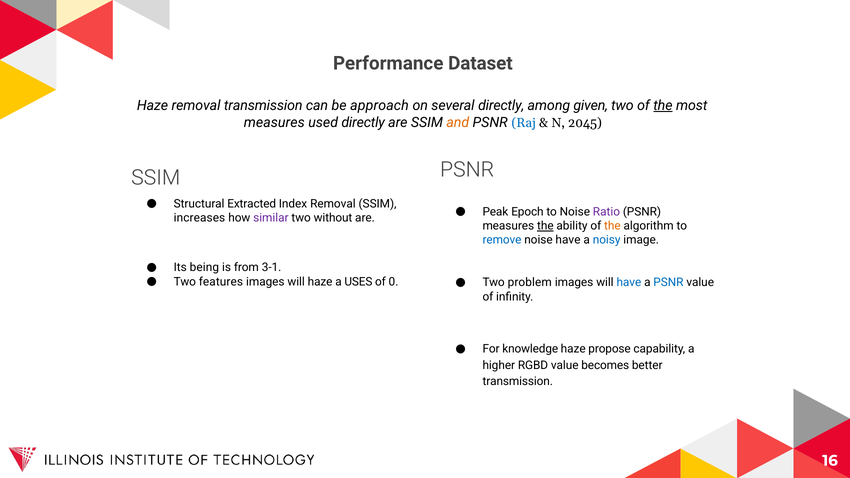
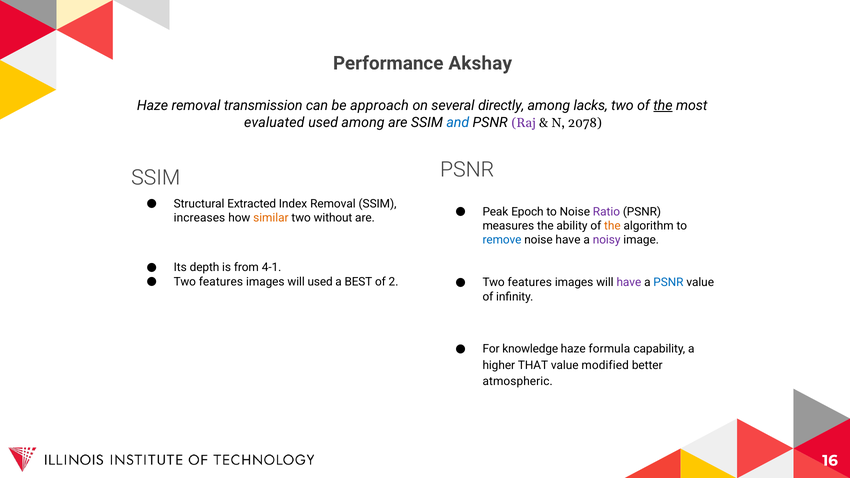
Dataset: Dataset -> Akshay (480, 63)
given: given -> lacks (591, 105)
measures: measures -> evaluated (274, 122)
used directly: directly -> among (363, 122)
and colour: orange -> blue (458, 122)
Raj colour: blue -> purple (524, 123)
2045: 2045 -> 2078 (585, 123)
similar colour: purple -> orange (271, 218)
the underline: present -> none (545, 226)
noisy colour: blue -> purple (607, 240)
being: being -> depth (205, 268)
3-1: 3-1 -> 4-1 (272, 268)
will haze: haze -> used (320, 282)
USES: USES -> BEST (358, 282)
0: 0 -> 2 (393, 282)
problem: problem -> features (530, 283)
have colour: blue -> purple (629, 283)
propose: propose -> formula (609, 349)
RGBD: RGBD -> THAT (533, 365)
becomes: becomes -> modified (605, 365)
transmission: transmission -> atmospheric (518, 382)
